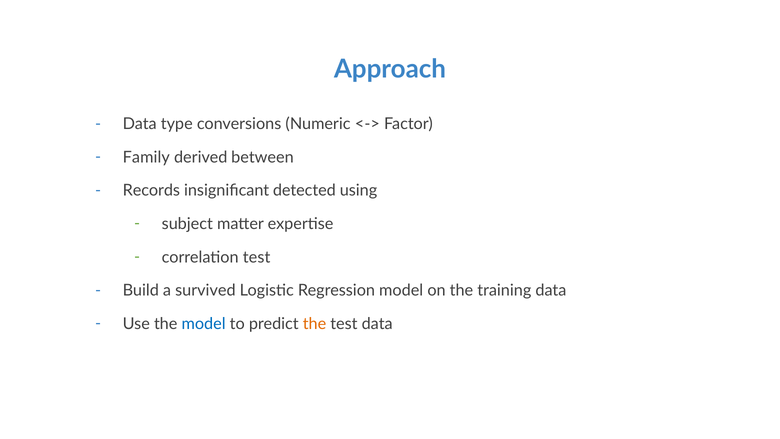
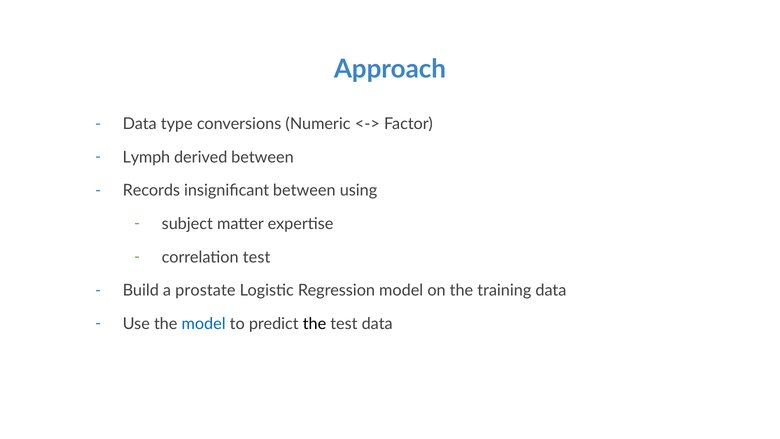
Family: Family -> Lymph (146, 157)
insignificant detected: detected -> between (304, 190)
survived: survived -> prostate (205, 290)
the colour: orange -> black (314, 324)
